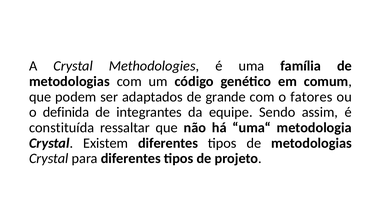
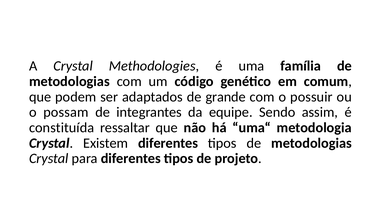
fatores: fatores -> possuir (311, 97)
definida: definida -> possam (66, 112)
